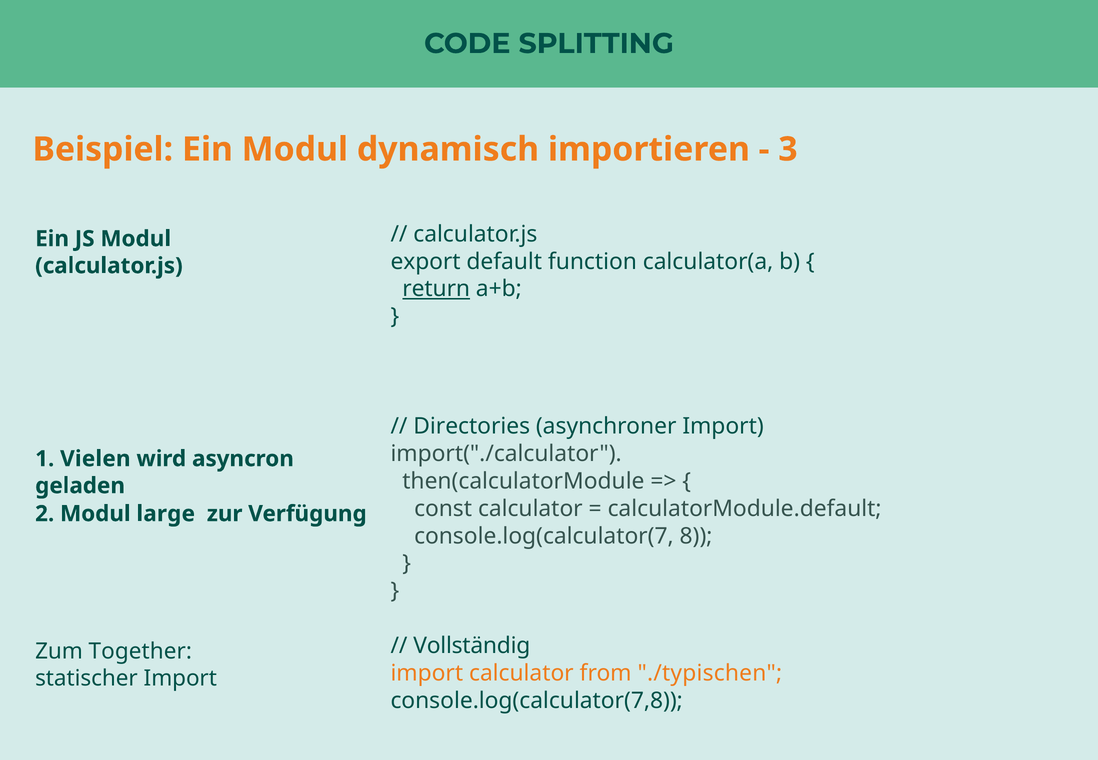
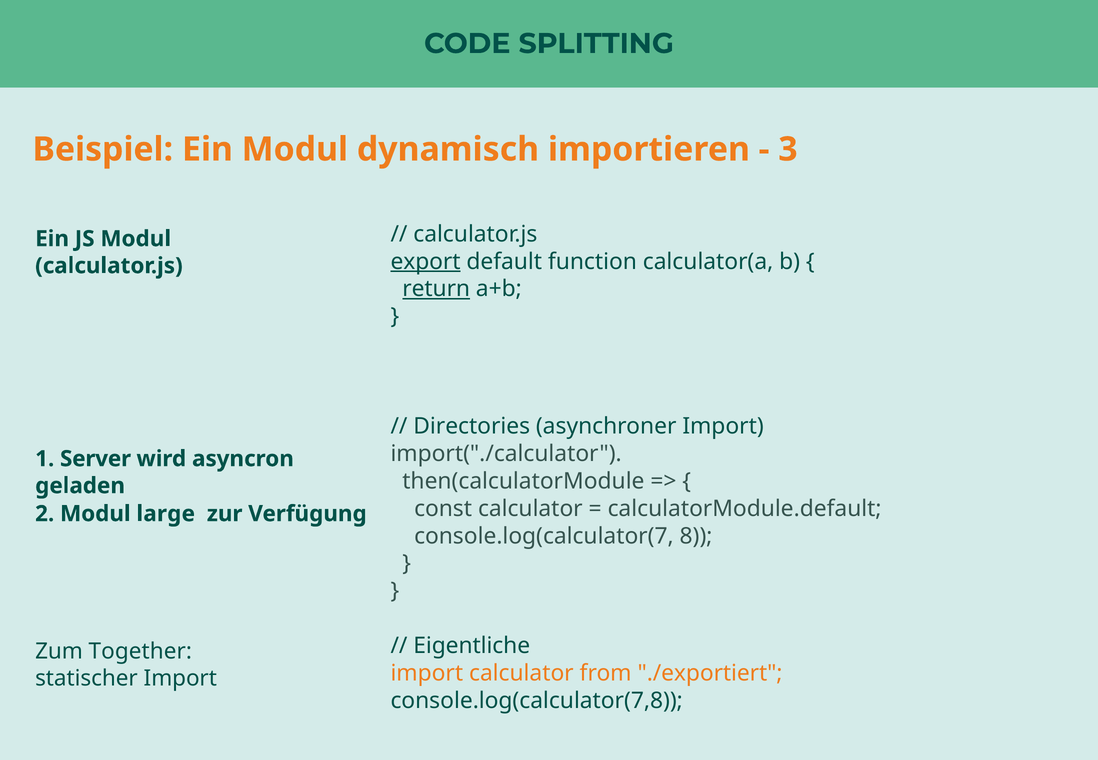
export underline: none -> present (426, 262)
Vielen: Vielen -> Server (96, 459)
Vollständig: Vollständig -> Eigentliche (472, 646)
./typischen: ./typischen -> ./exportiert (710, 673)
